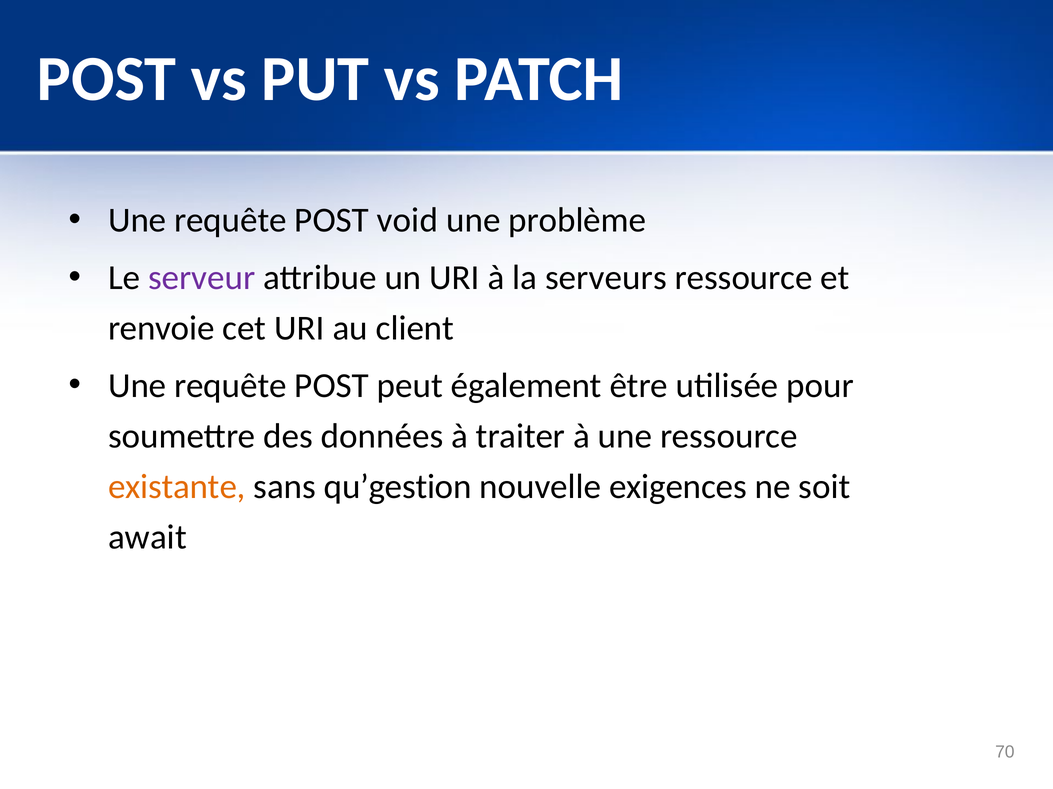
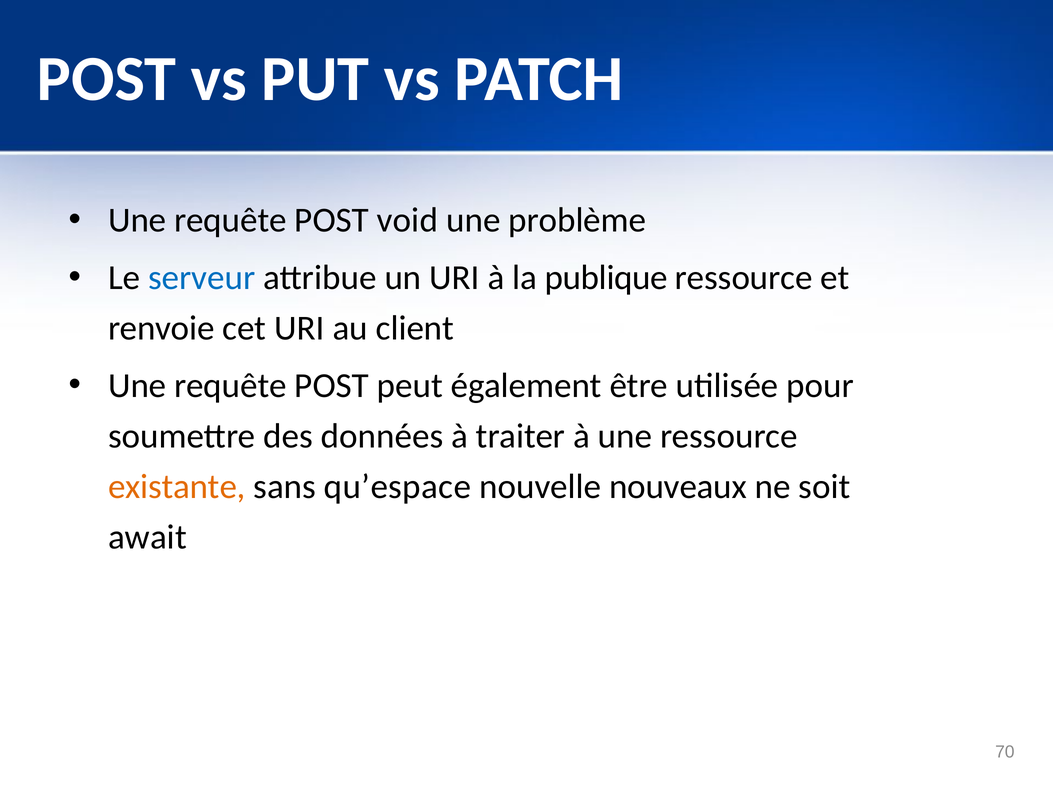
serveur colour: purple -> blue (202, 278)
serveurs: serveurs -> publique (606, 278)
qu’gestion: qu’gestion -> qu’espace (397, 487)
exigences: exigences -> nouveaux (678, 487)
